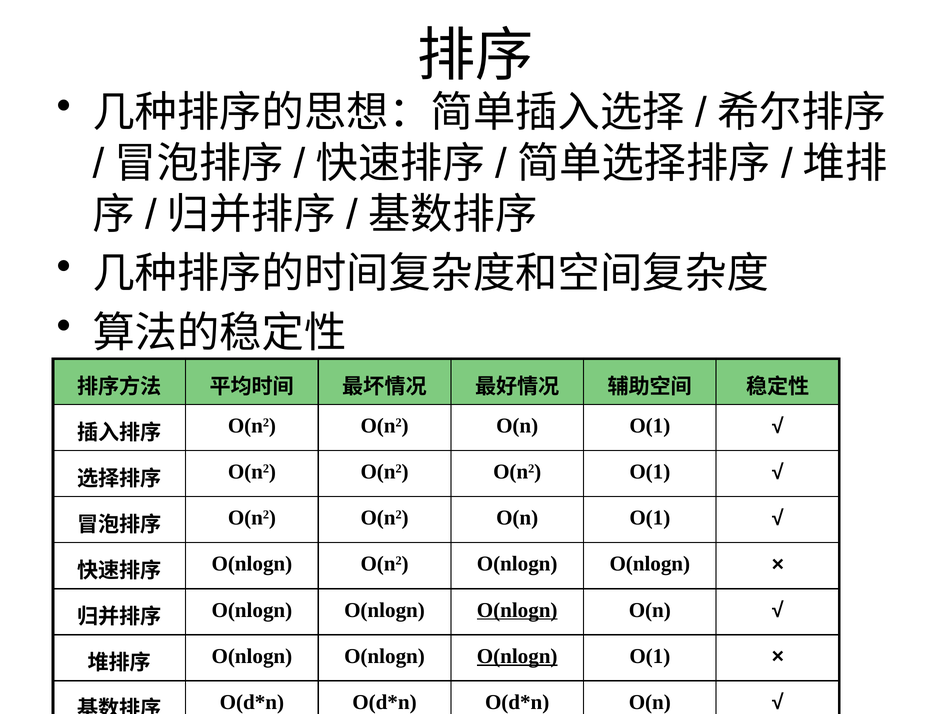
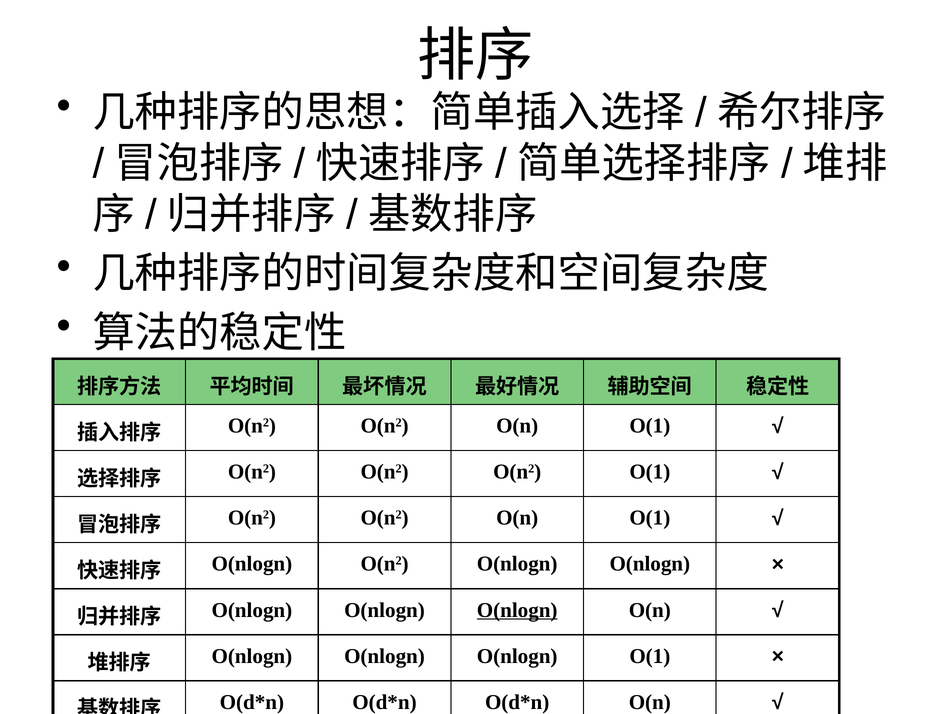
O(nlogn underline: present -> none (517, 655)
